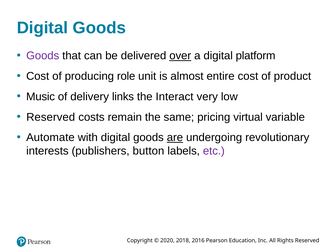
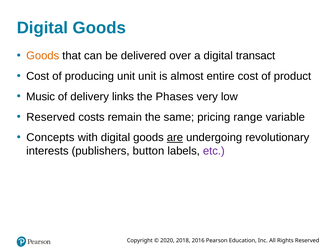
Goods colour: purple -> orange (43, 56)
over underline: present -> none (180, 56)
platform: platform -> transact (256, 56)
producing role: role -> unit (126, 76)
Interact: Interact -> Phases (175, 97)
virtual: virtual -> range (248, 117)
Automate: Automate -> Concepts (50, 138)
